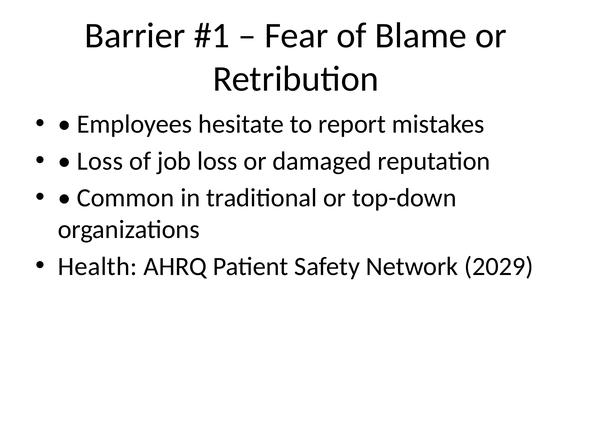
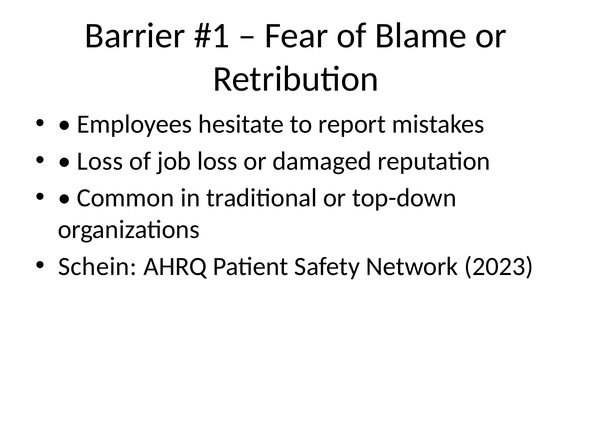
Health: Health -> Schein (97, 266)
2029: 2029 -> 2023 (499, 266)
